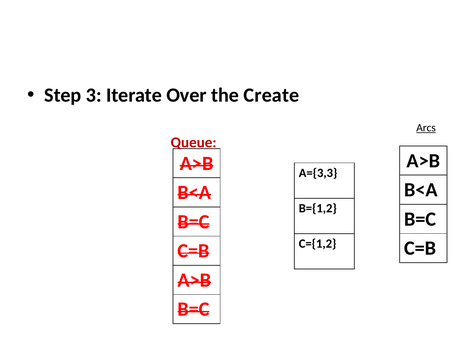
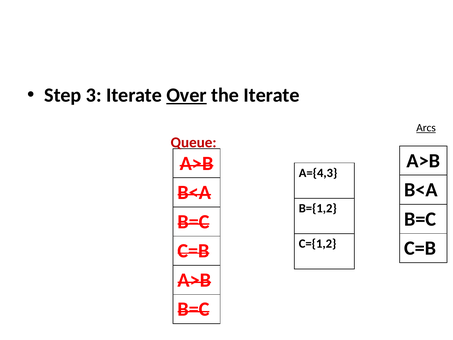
Over underline: none -> present (187, 95)
the Create: Create -> Iterate (272, 95)
A={3,3: A={3,3 -> A={4,3 (318, 173)
